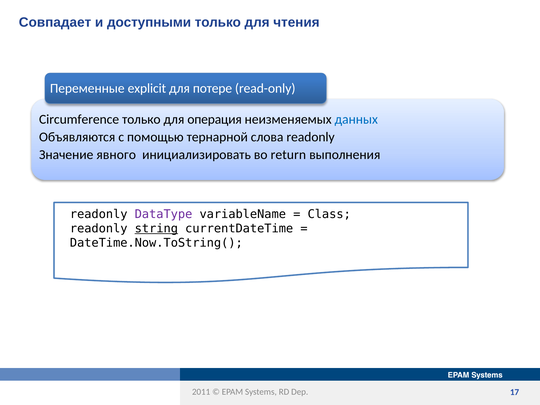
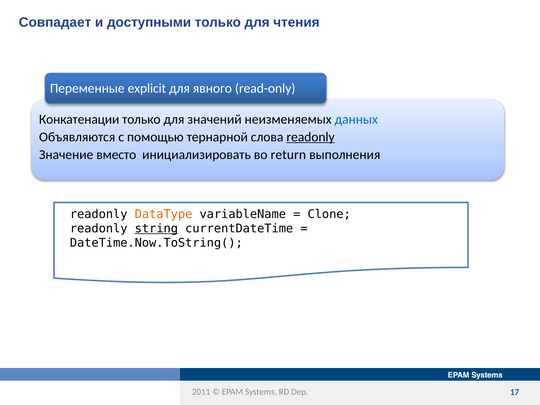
потере: потере -> явного (212, 88)
Circumference: Circumference -> Конкатенации (79, 119)
операция: операция -> значений (215, 119)
readonly underline: none -> present (311, 137)
явного: явного -> вместо (116, 155)
DataType colour: purple -> orange (164, 214)
Class: Class -> Clone (329, 214)
